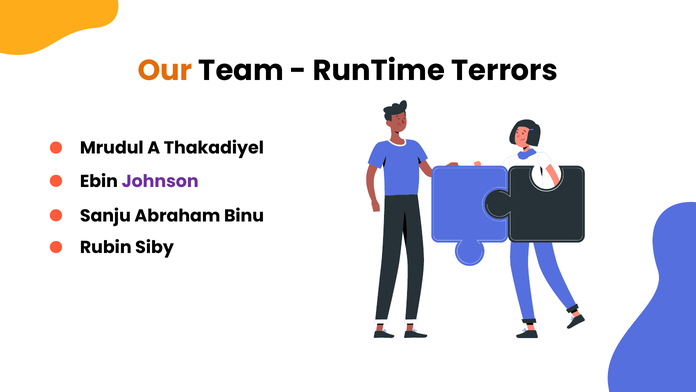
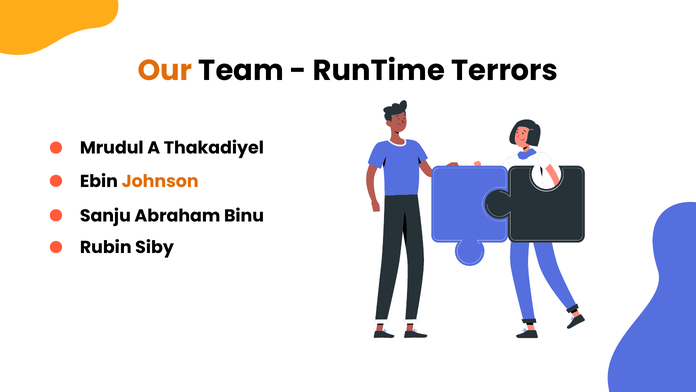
Johnson colour: purple -> orange (160, 181)
